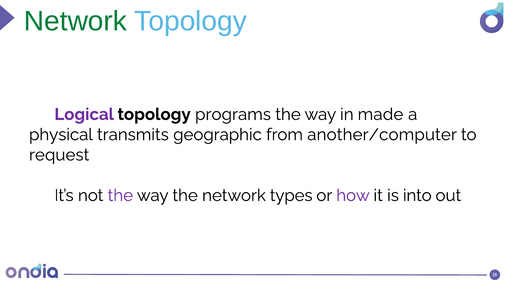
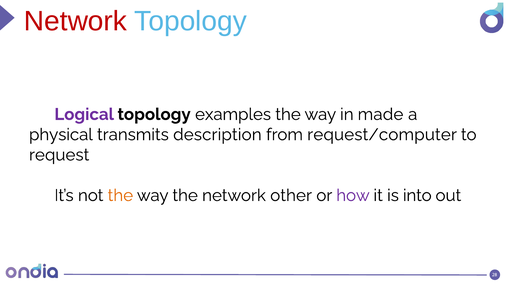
Network colour: green -> red (75, 21)
programs: programs -> examples (233, 114)
geographic: geographic -> description (217, 135)
another/computer: another/computer -> request/computer (382, 135)
the colour: purple -> orange (120, 196)
types: types -> other (291, 196)
